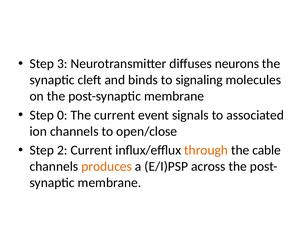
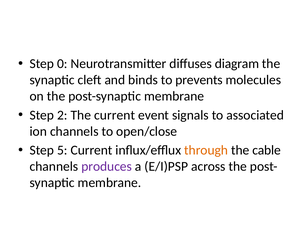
3: 3 -> 0 (62, 64)
neurons: neurons -> diagram (237, 64)
signaling: signaling -> prevents (199, 80)
0: 0 -> 2 (62, 115)
2: 2 -> 5 (62, 150)
produces colour: orange -> purple (107, 166)
